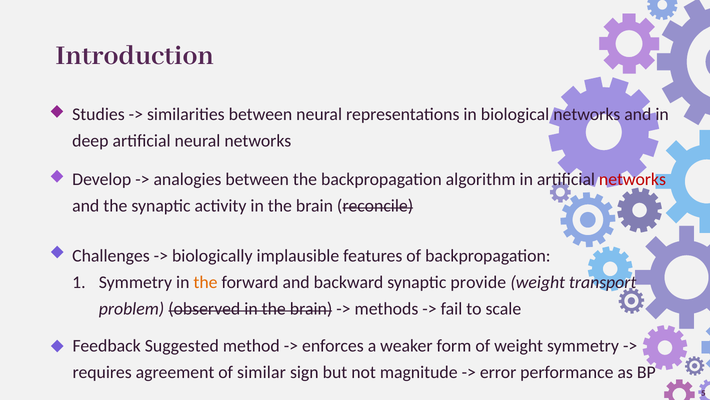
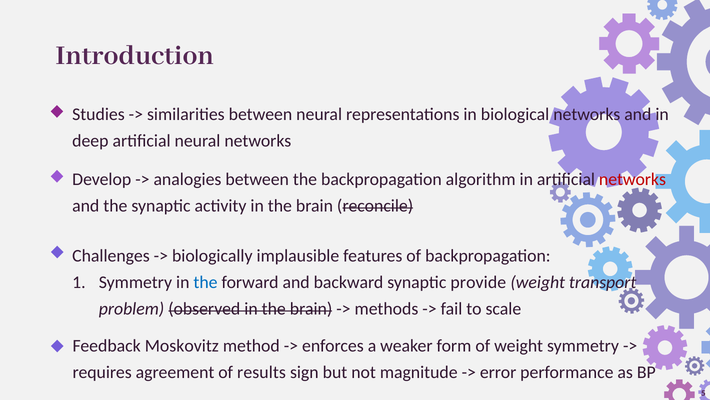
the colour: orange -> blue (206, 282)
Suggested: Suggested -> Moskovitz (182, 345)
similar: similar -> results (262, 372)
